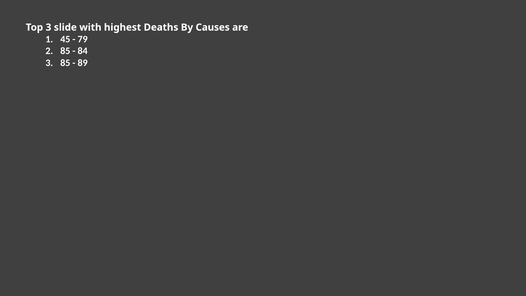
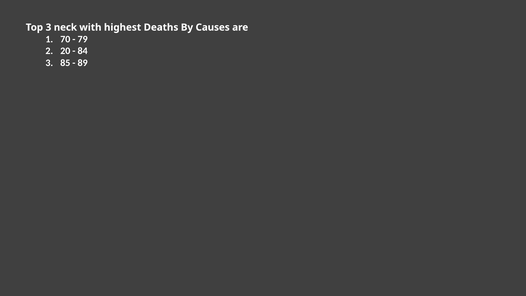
slide: slide -> neck (65, 27)
45: 45 -> 70 (65, 39)
85: 85 -> 20 (65, 51)
